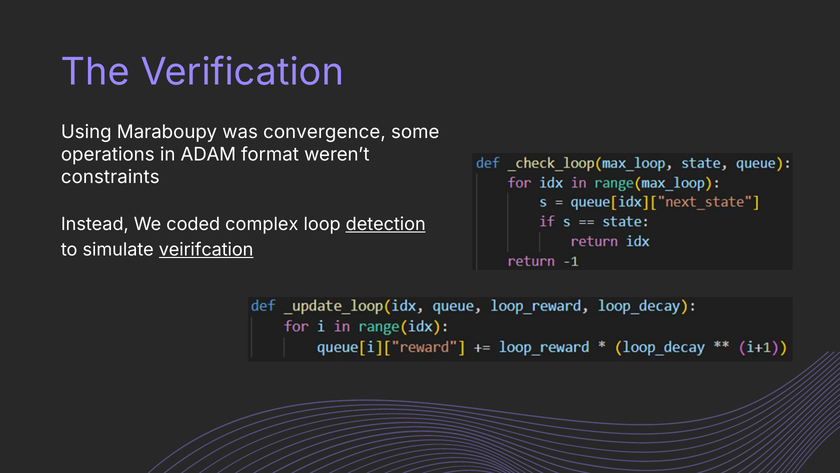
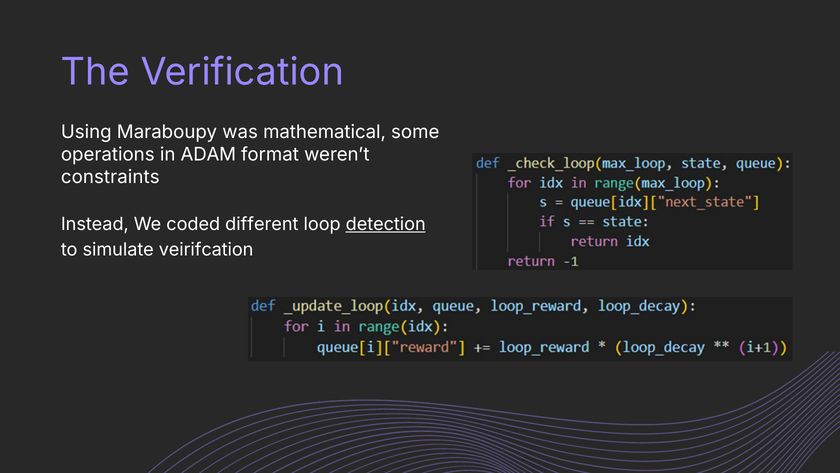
convergence: convergence -> mathematical (325, 132)
complex: complex -> different (262, 224)
veirifcation underline: present -> none (206, 249)
